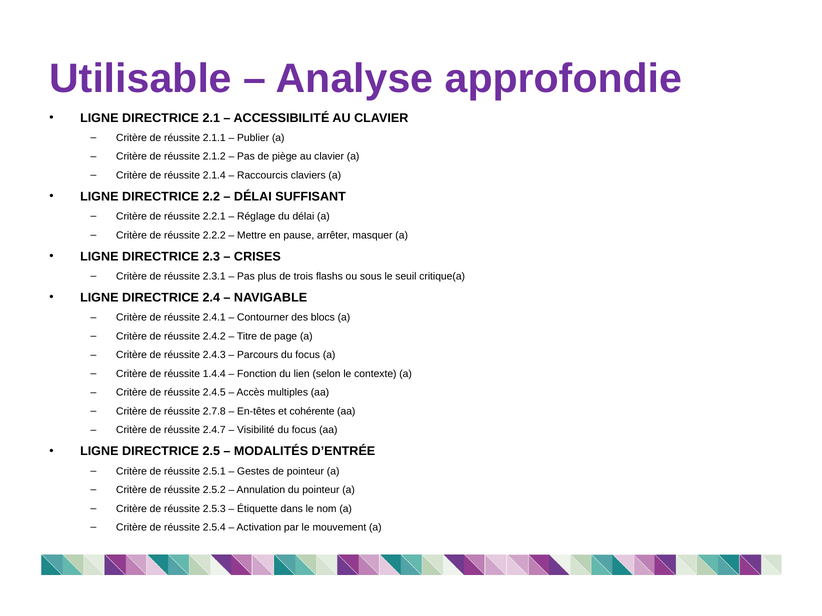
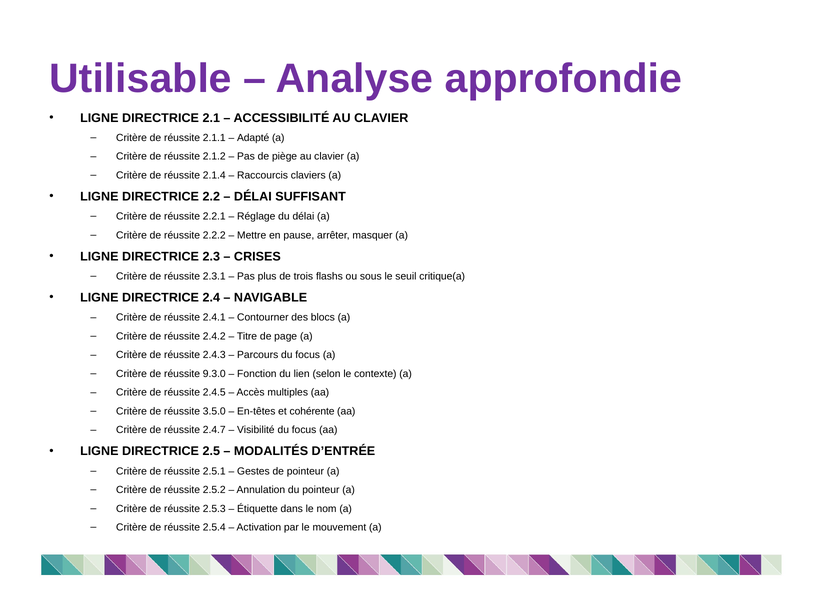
Publier: Publier -> Adapté (253, 138)
1.4.4: 1.4.4 -> 9.3.0 (214, 374)
2.7.8: 2.7.8 -> 3.5.0 (214, 412)
